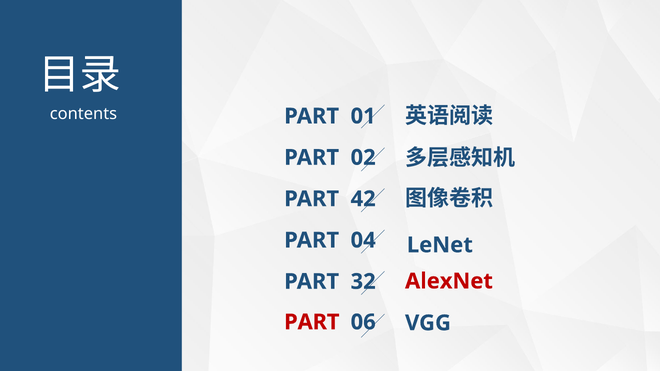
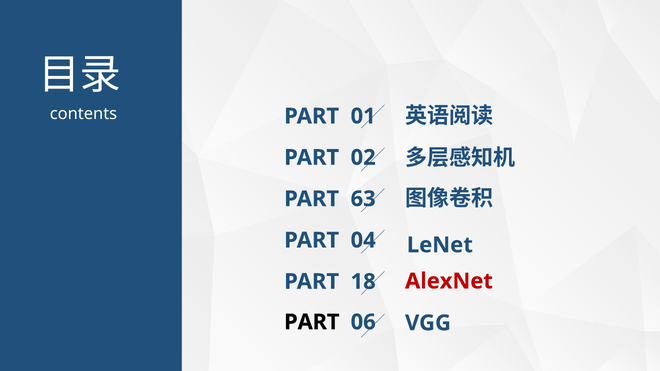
42: 42 -> 63 (363, 199)
32: 32 -> 18 (363, 282)
PART colour: red -> black (312, 322)
